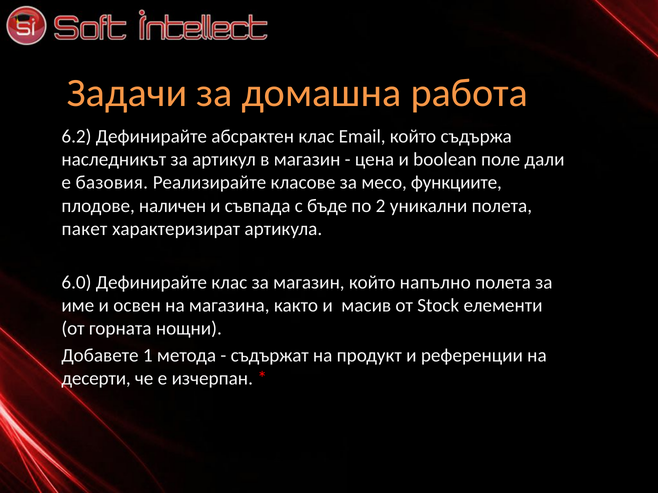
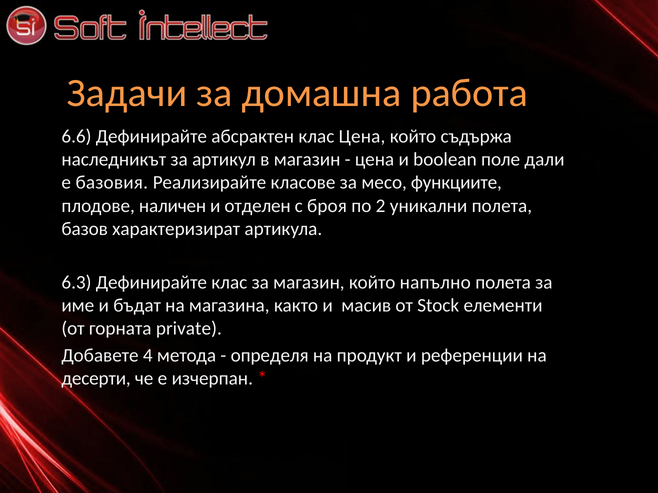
6.2: 6.2 -> 6.6 (76, 137)
клас Еmail: Еmail -> Цена (362, 137)
съвпада: съвпада -> отделен (258, 206)
бъде: бъде -> броя (327, 206)
пакет: пакет -> базов (85, 229)
6.0: 6.0 -> 6.3 (76, 283)
освен: освен -> бъдат (137, 306)
нощни: нощни -> privatе (189, 329)
1: 1 -> 4 (148, 356)
съдържат: съдържат -> определя (270, 356)
